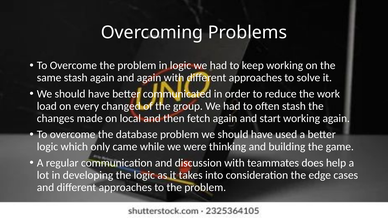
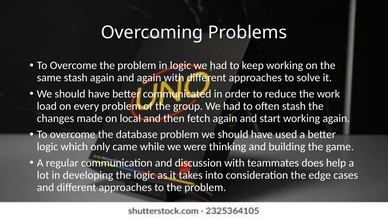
every changed: changed -> problem (121, 106)
